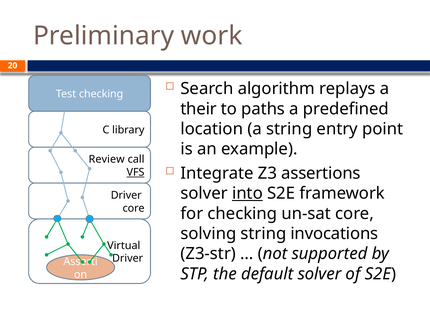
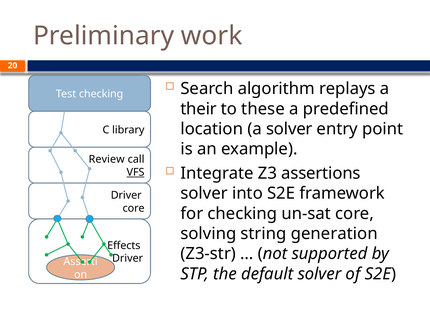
paths: paths -> these (263, 109)
a string: string -> solver (289, 129)
into underline: present -> none (247, 193)
invocations: invocations -> generation (334, 233)
Virtual: Virtual -> Effects (124, 245)
